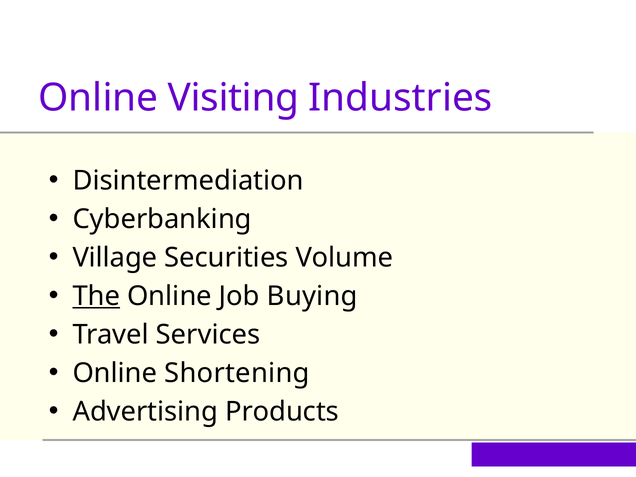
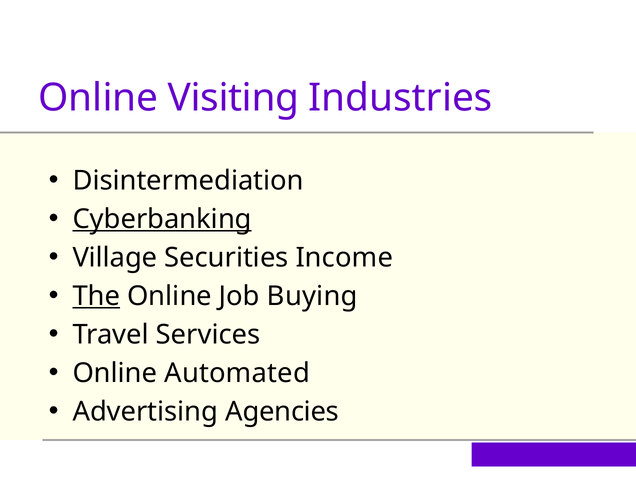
Cyberbanking underline: none -> present (162, 219)
Volume: Volume -> Income (344, 258)
Shortening: Shortening -> Automated (237, 373)
Products: Products -> Agencies (282, 412)
